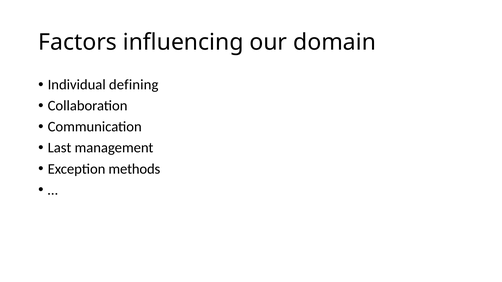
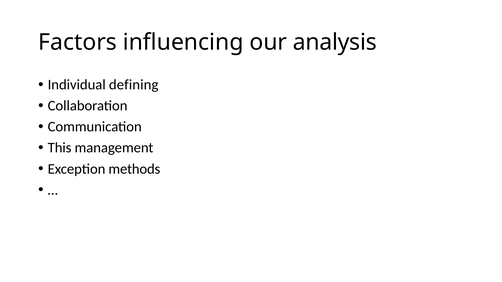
domain: domain -> analysis (335, 42)
Last: Last -> This (60, 148)
